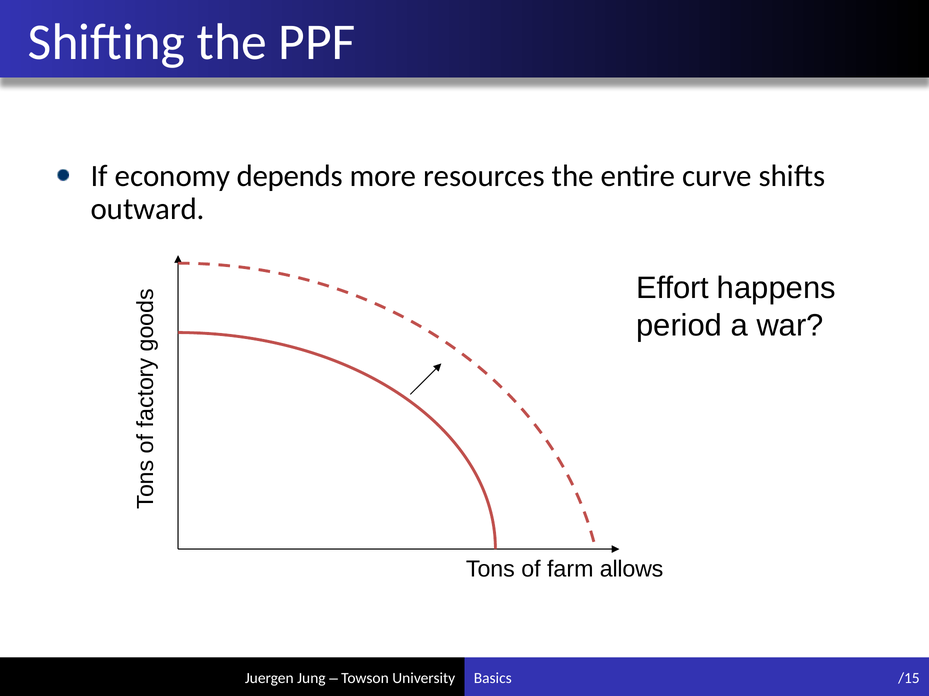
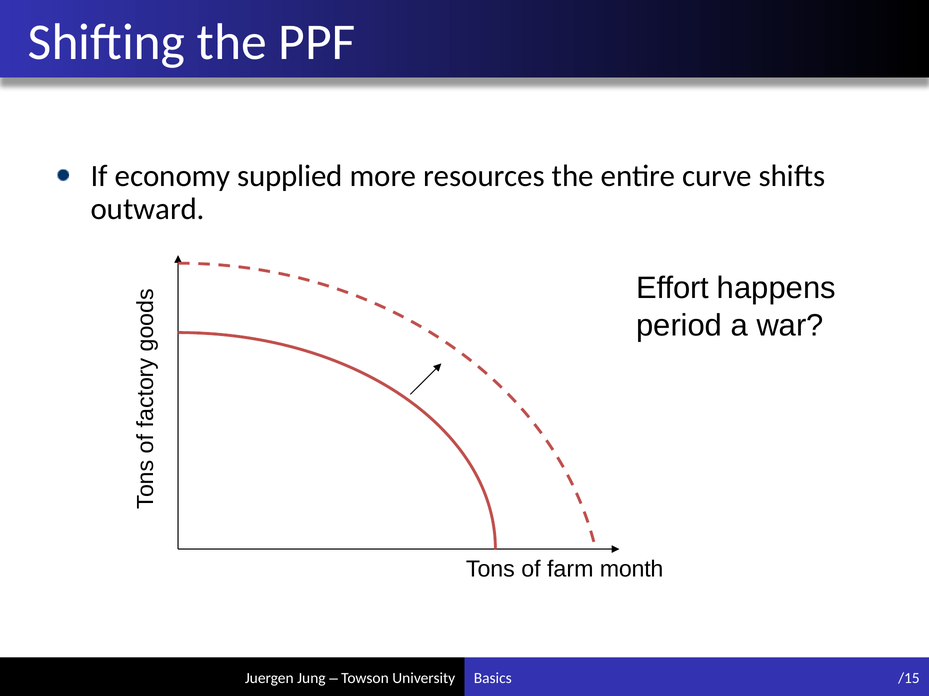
depends: depends -> supplied (290, 176)
allows: allows -> month (632, 570)
